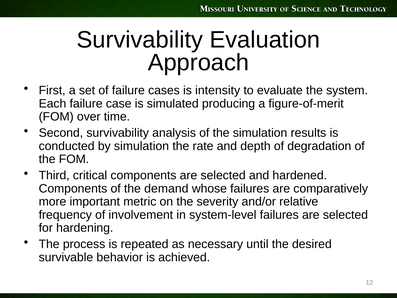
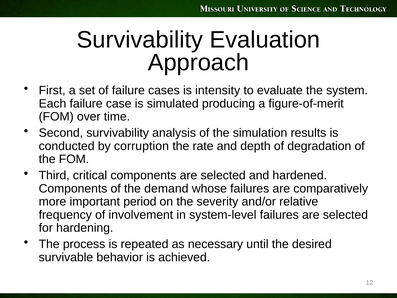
by simulation: simulation -> corruption (141, 146)
metric: metric -> period (140, 201)
